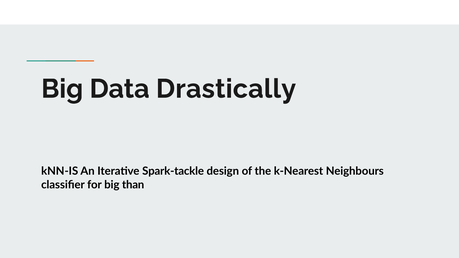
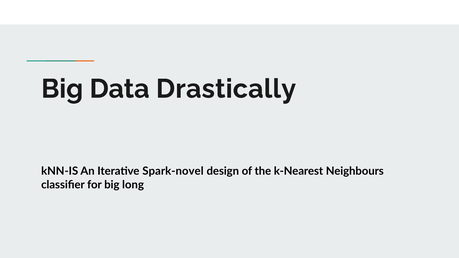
Spark-tackle: Spark-tackle -> Spark-novel (173, 171)
than: than -> long (133, 185)
